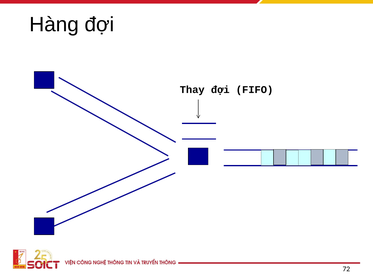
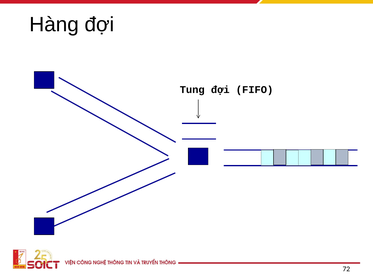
Thay: Thay -> Tung (192, 90)
